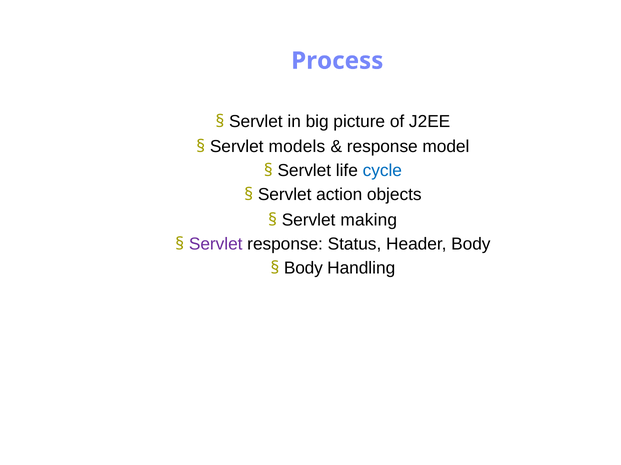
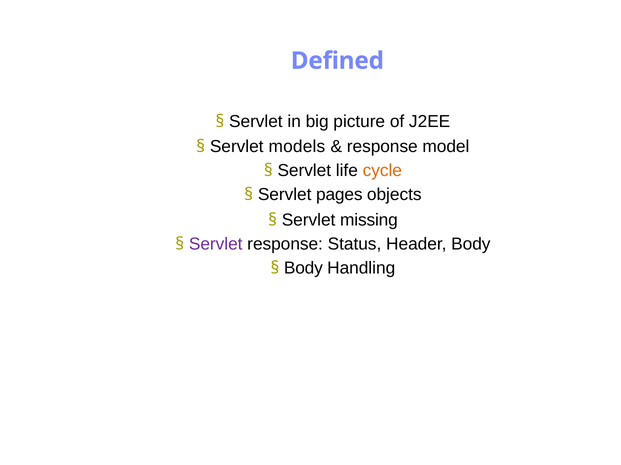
Process: Process -> Defined (337, 61)
cycle colour: blue -> orange (382, 171)
action: action -> pages (339, 195)
making: making -> missing (369, 220)
